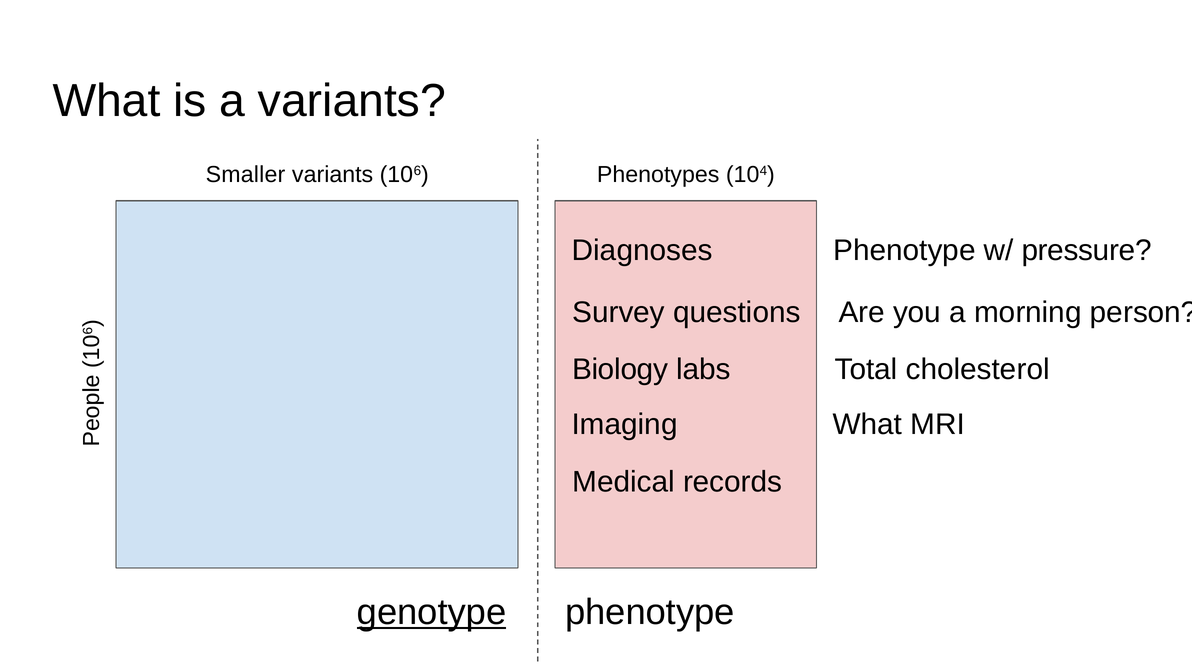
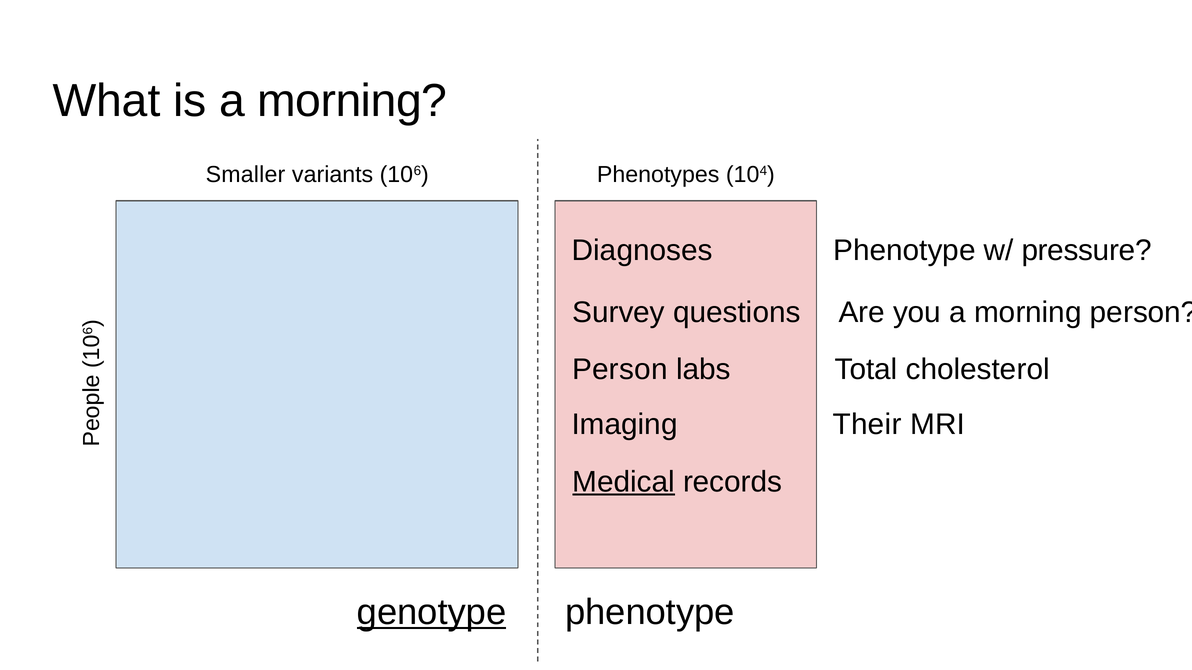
is a variants: variants -> morning (352, 101)
Biology: Biology -> Person (620, 370)
What: What -> Their (867, 425)
Medical underline: none -> present (624, 482)
